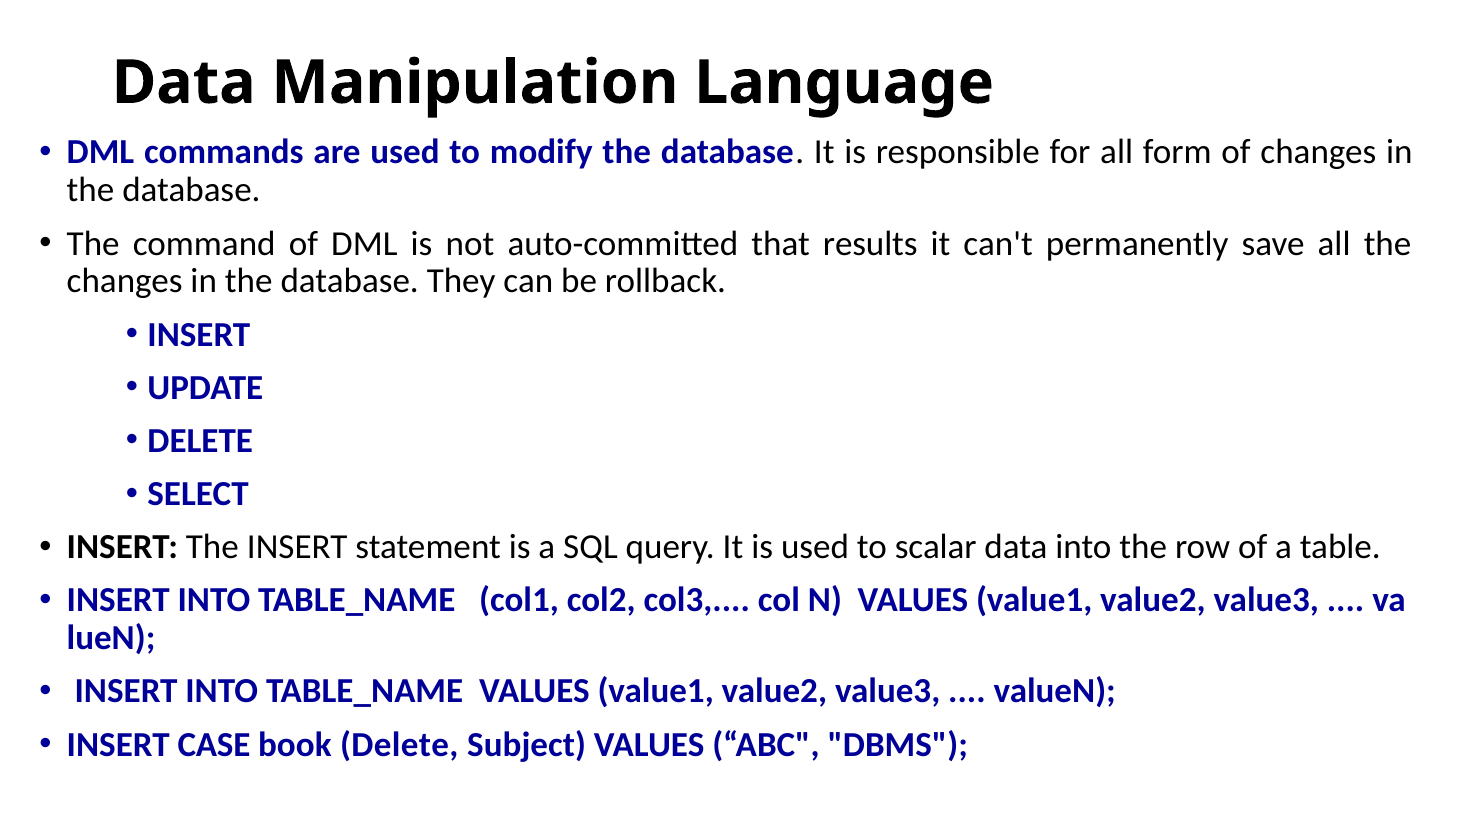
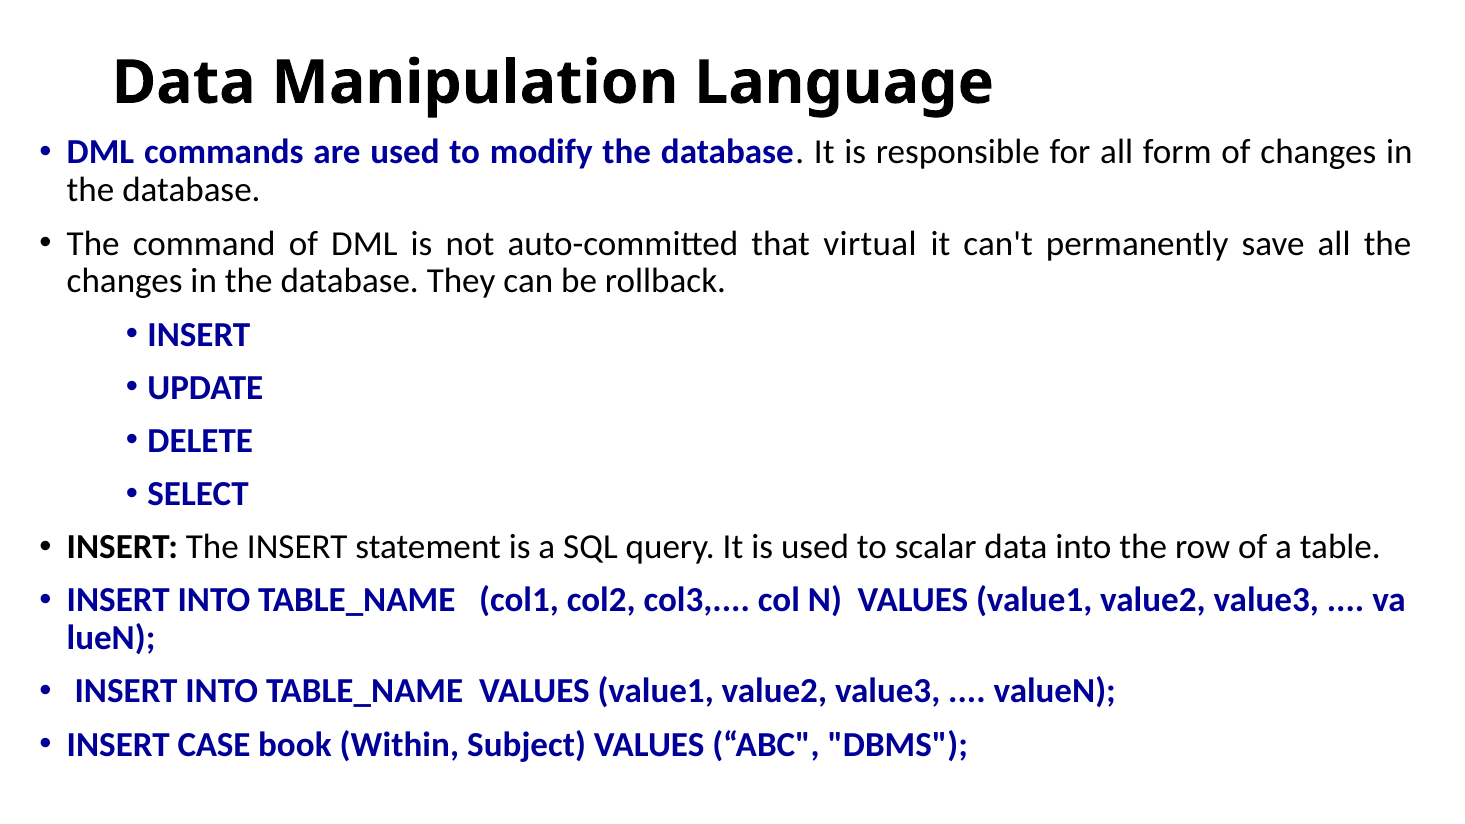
results: results -> virtual (870, 243)
book Delete: Delete -> Within (399, 745)
